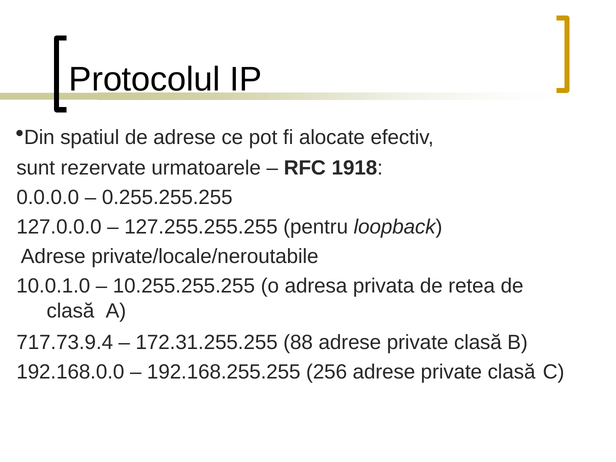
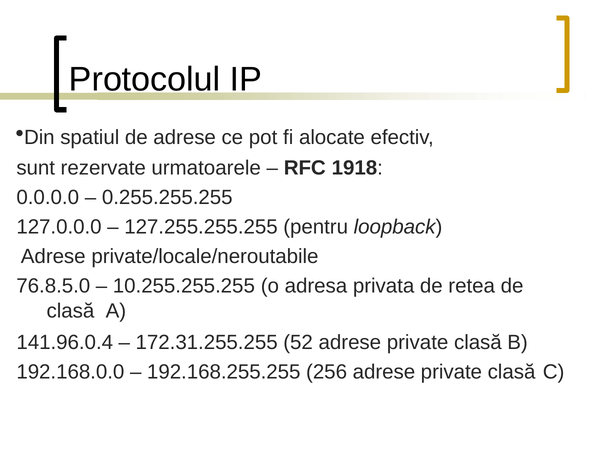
10.0.1.0: 10.0.1.0 -> 76.8.5.0 (53, 286)
717.73.9.4: 717.73.9.4 -> 141.96.0.4 (65, 342)
88: 88 -> 52 (298, 342)
